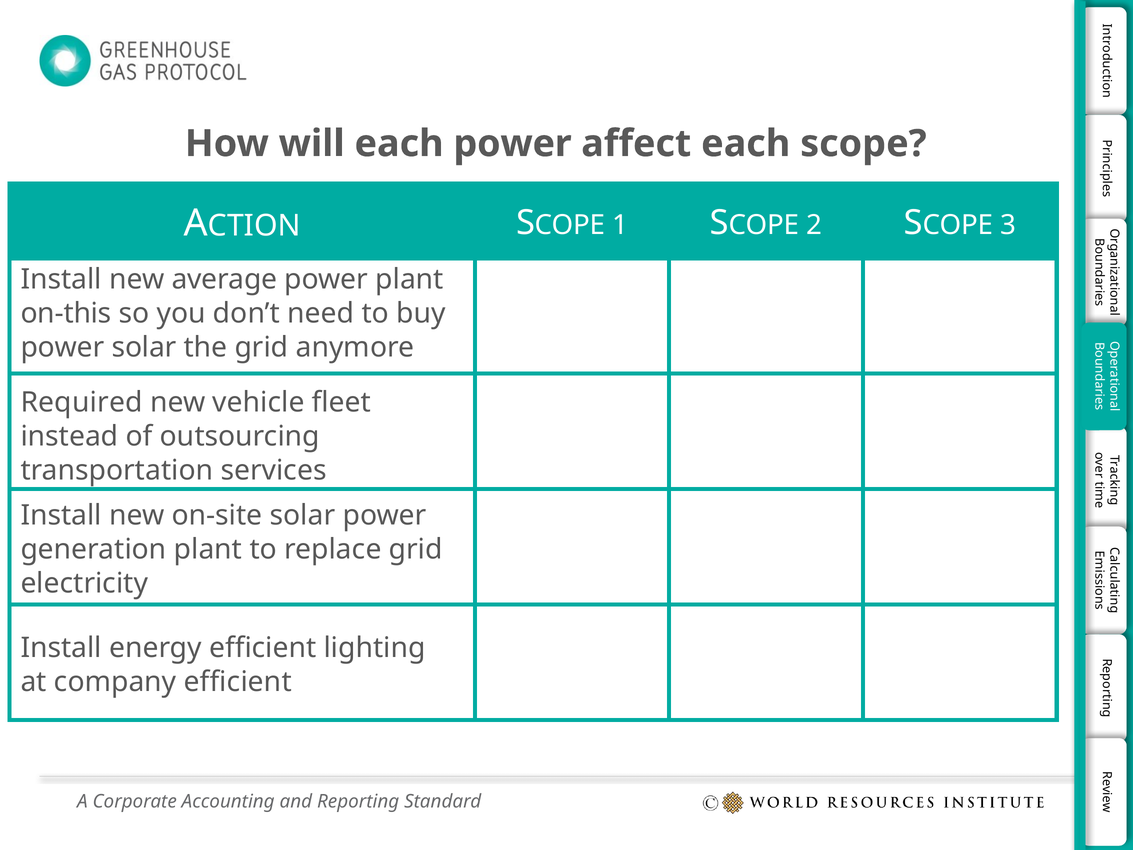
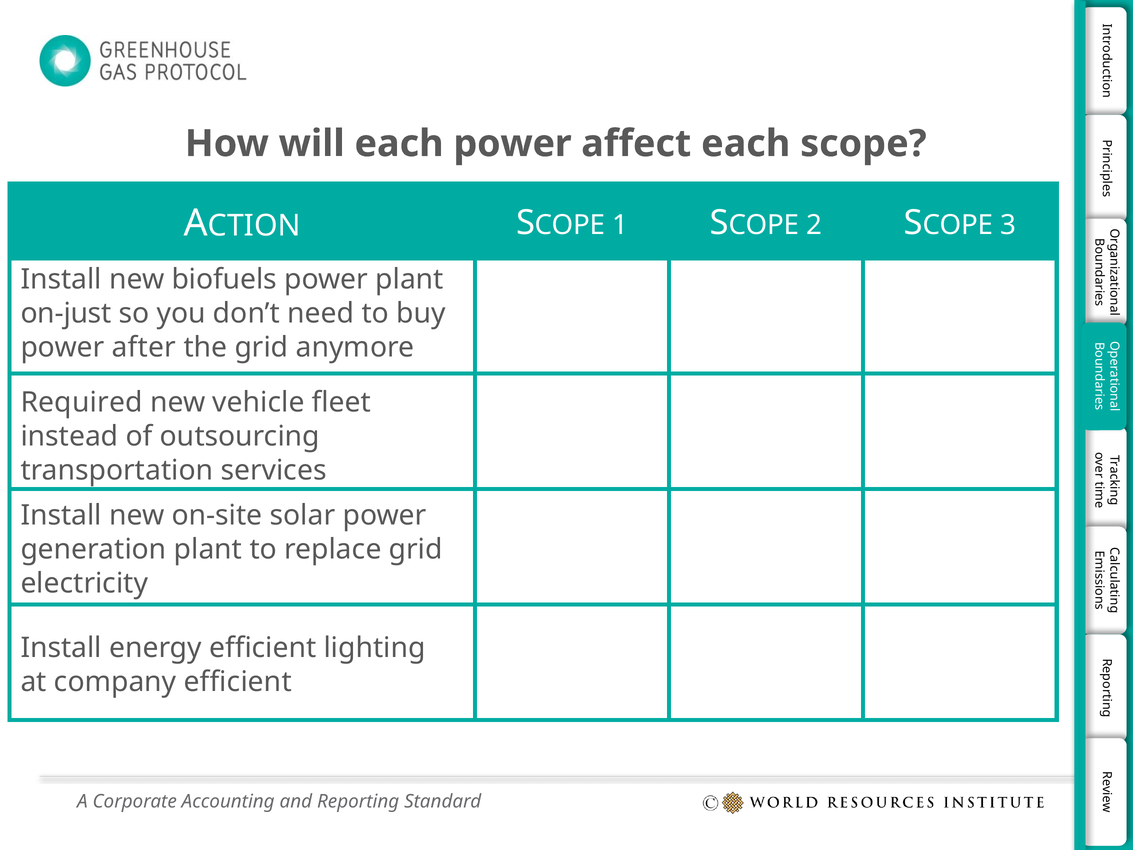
average: average -> biofuels (224, 279)
on-this: on-this -> on-just (66, 313)
power solar: solar -> after (144, 347)
